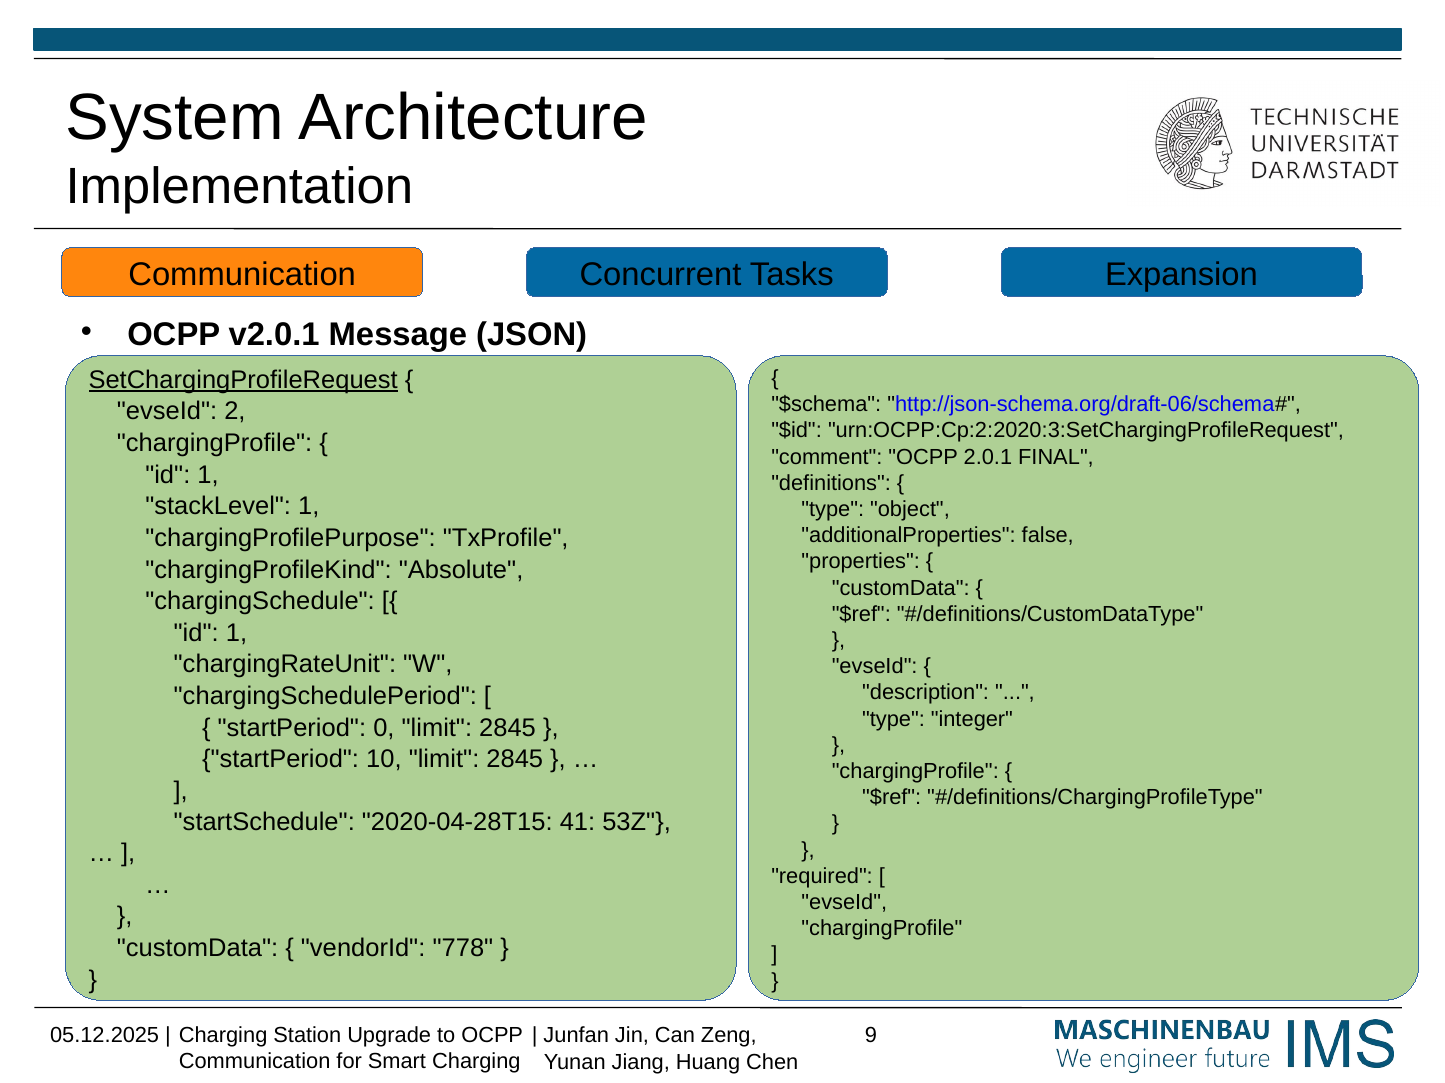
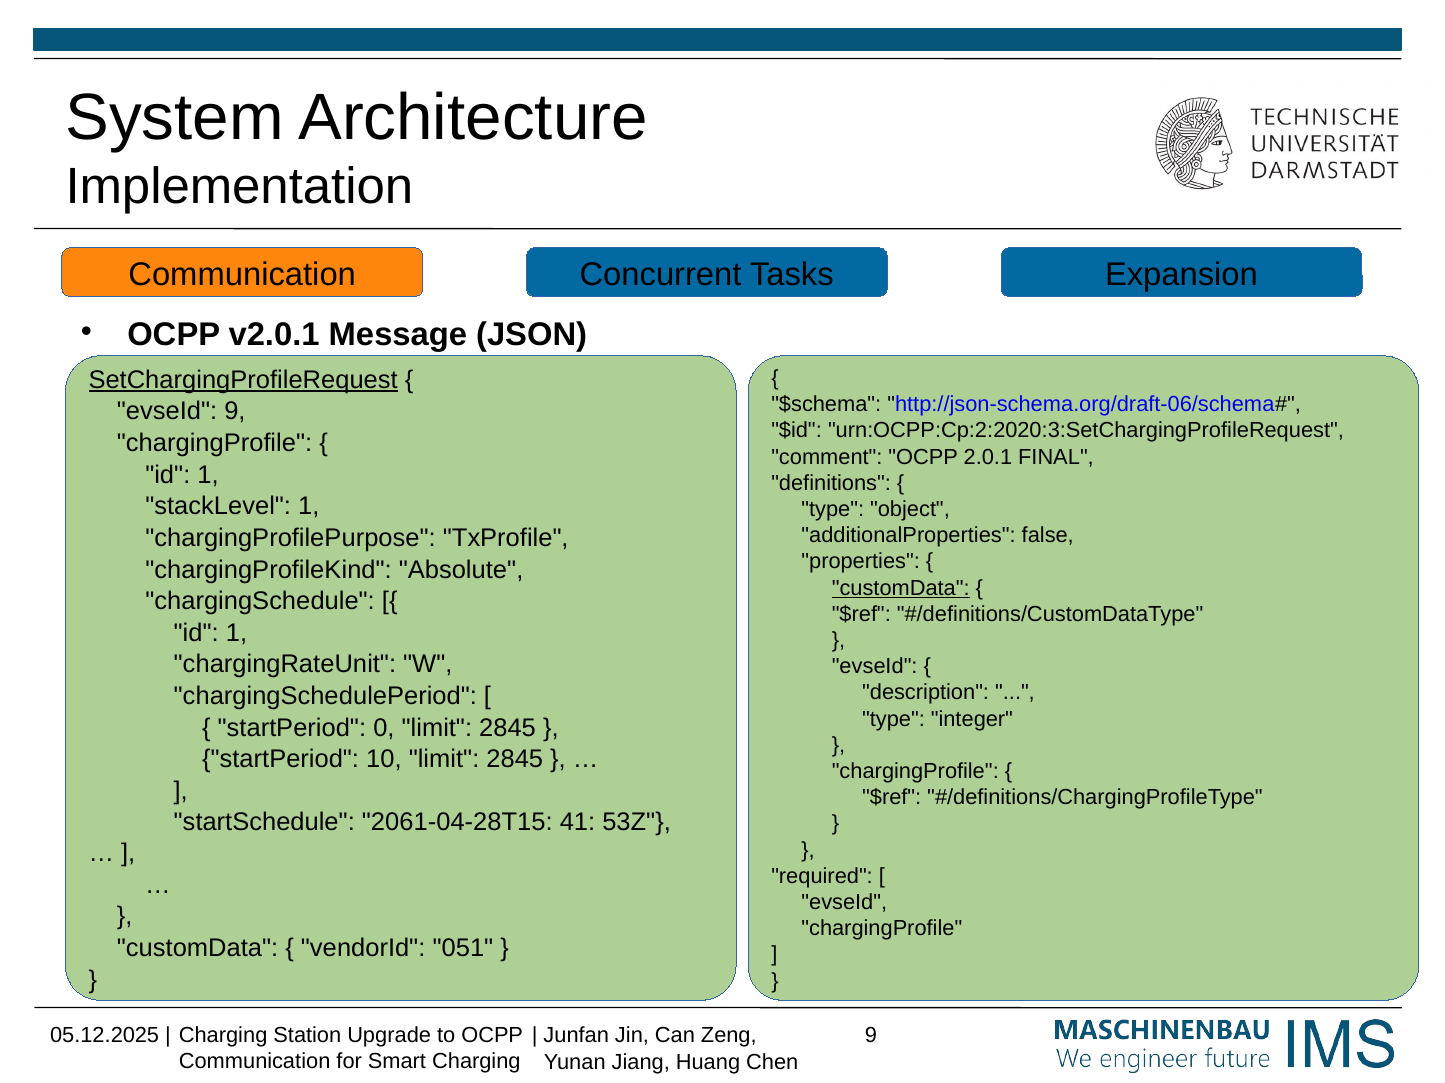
evseId 2: 2 -> 9 (235, 412)
customData underline: none -> present (901, 588)
2020-04-28T15: 2020-04-28T15 -> 2061-04-28T15 (457, 823)
778: 778 -> 051 (463, 949)
